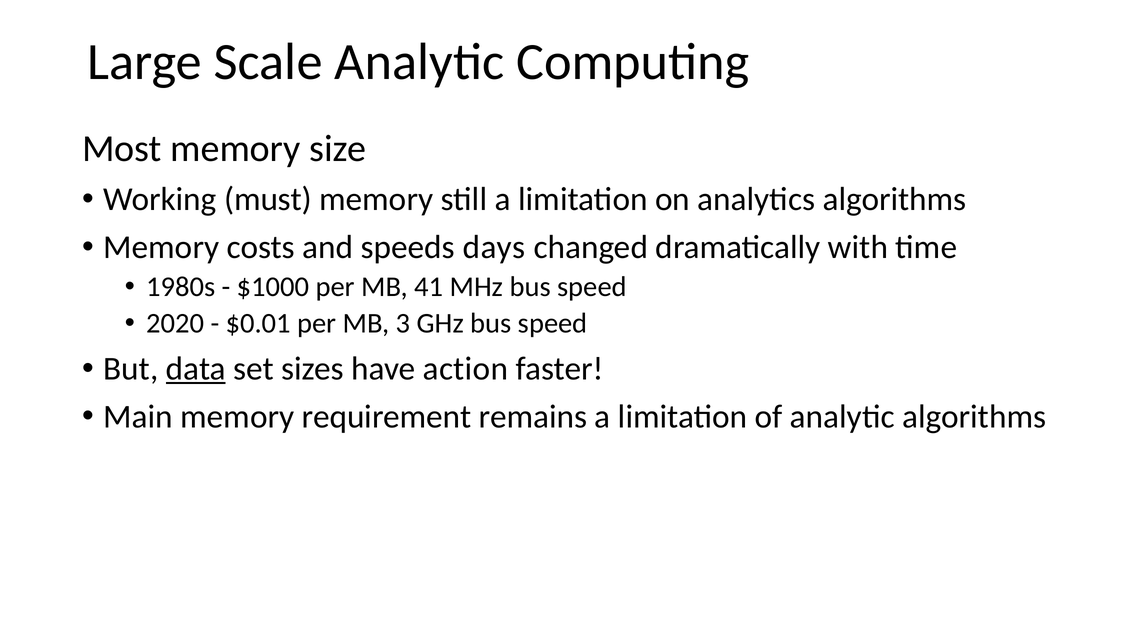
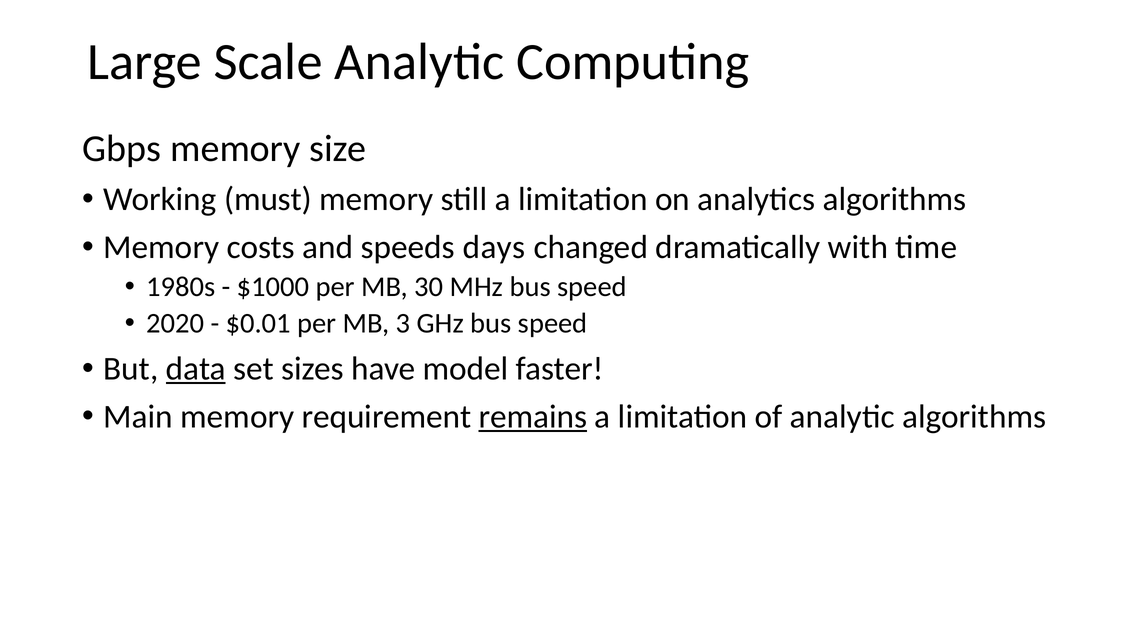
Most: Most -> Gbps (122, 149)
41: 41 -> 30 (429, 286)
action: action -> model (466, 368)
remains underline: none -> present (533, 416)
